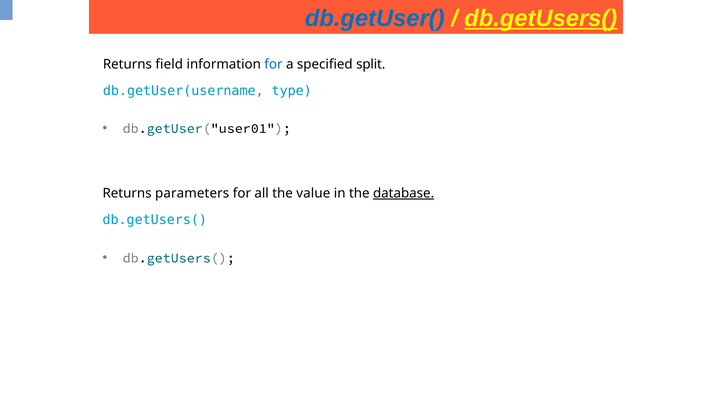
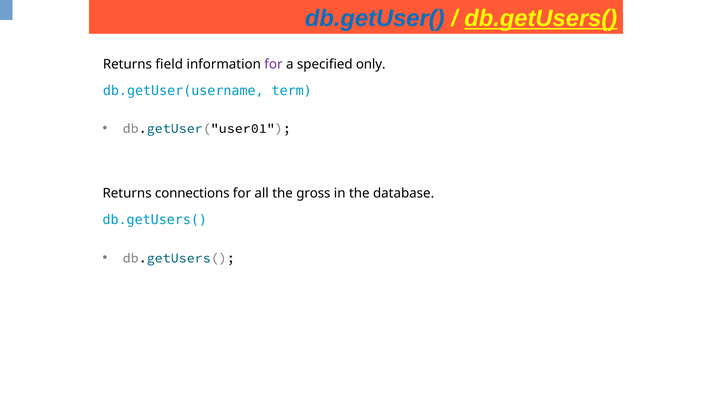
for colour: blue -> purple (273, 64)
split: split -> only (371, 64)
type: type -> term (292, 91)
parameters: parameters -> connections (192, 193)
value: value -> gross (313, 193)
database underline: present -> none (404, 193)
